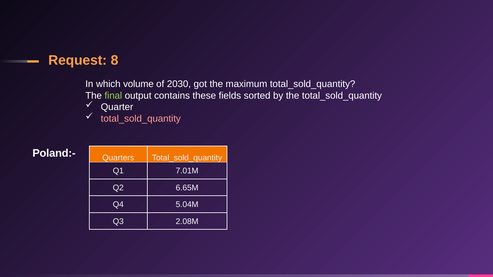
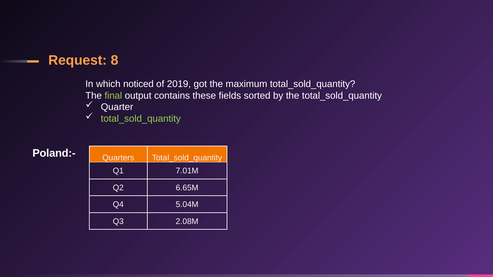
volume: volume -> noticed (138, 84)
2030: 2030 -> 2019 (179, 84)
total_sold_quantity colour: pink -> light green (141, 119)
